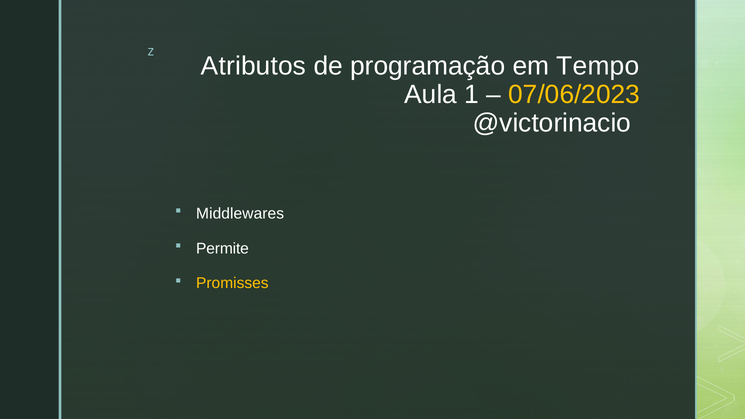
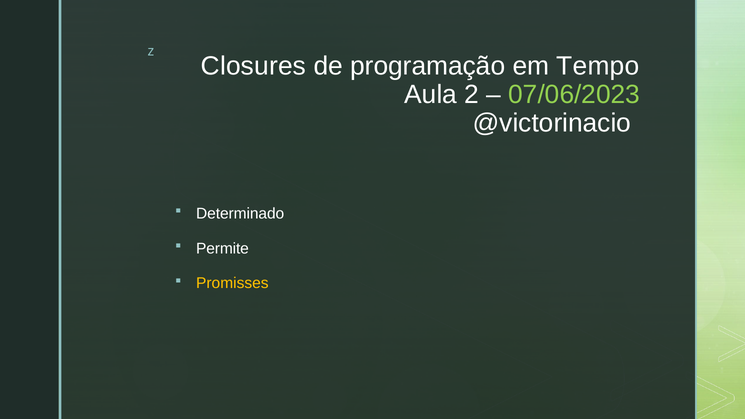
Atributos: Atributos -> Closures (254, 66)
1: 1 -> 2 (472, 95)
07/06/2023 colour: yellow -> light green (574, 95)
Middlewares: Middlewares -> Determinado (240, 214)
